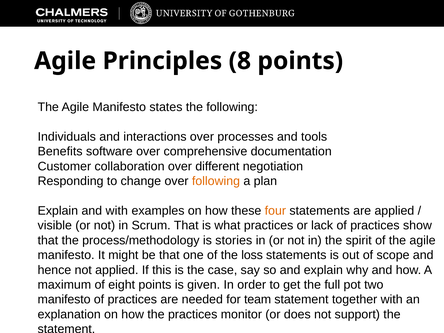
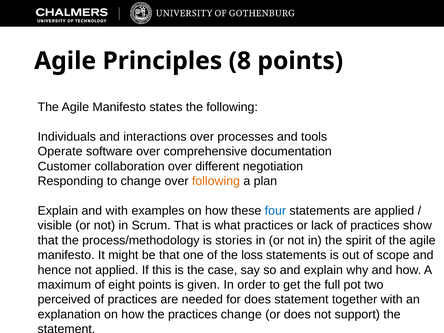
Benefits: Benefits -> Operate (60, 151)
four colour: orange -> blue (275, 211)
manifesto: manifesto -> perceived (64, 300)
for team: team -> does (258, 300)
practices monitor: monitor -> change (241, 314)
